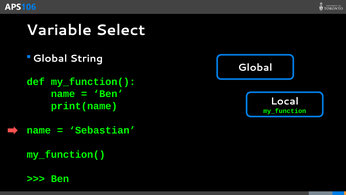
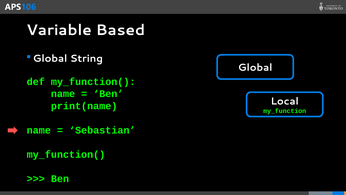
Select: Select -> Based (120, 30)
